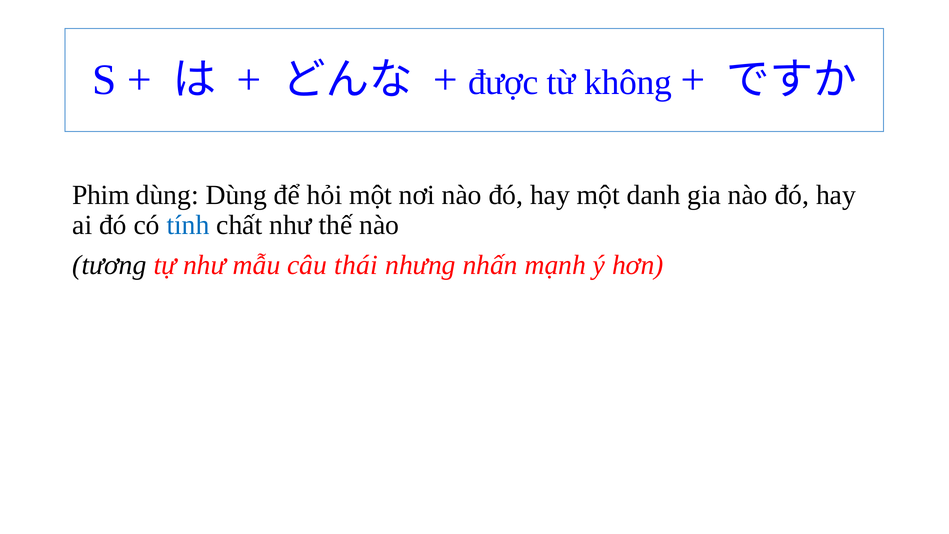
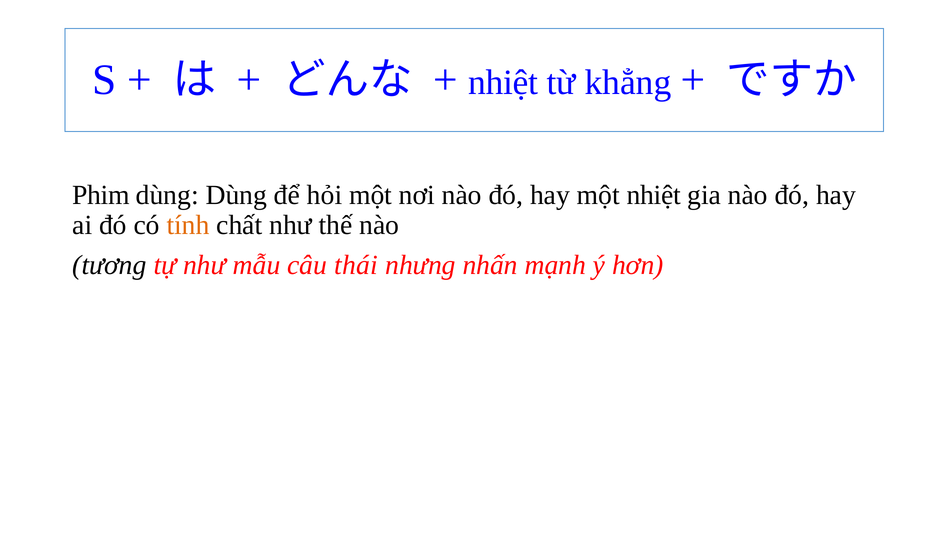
được: được -> nhiệt (503, 82)
không: không -> khẳng (628, 82)
một danh: danh -> nhiệt (654, 195)
tính colour: blue -> orange (188, 225)
